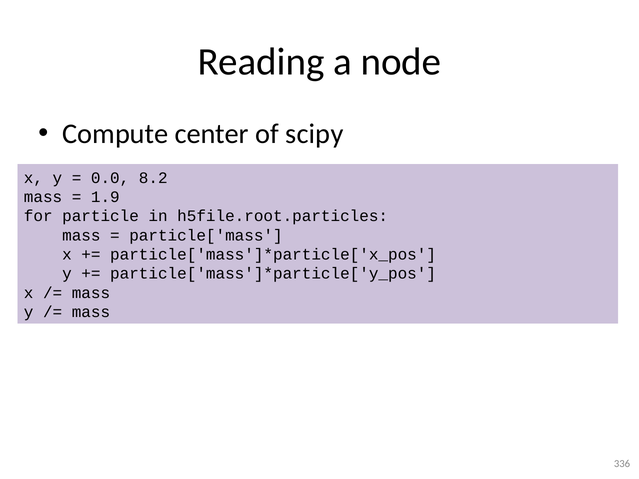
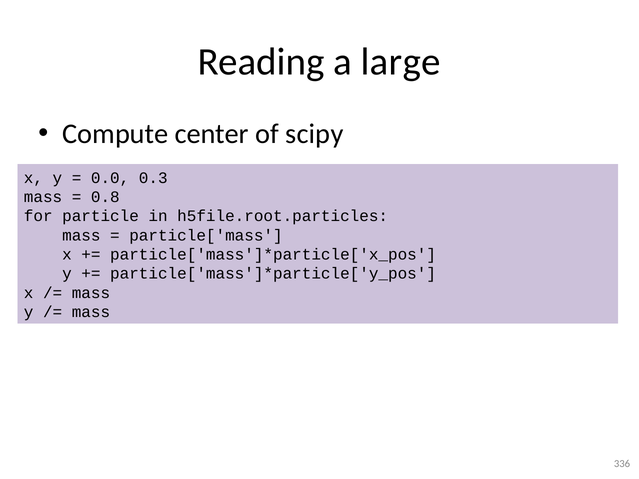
node: node -> large (401, 62)
8.2: 8.2 -> 0.3 (153, 178)
1.9: 1.9 -> 0.8 (105, 197)
